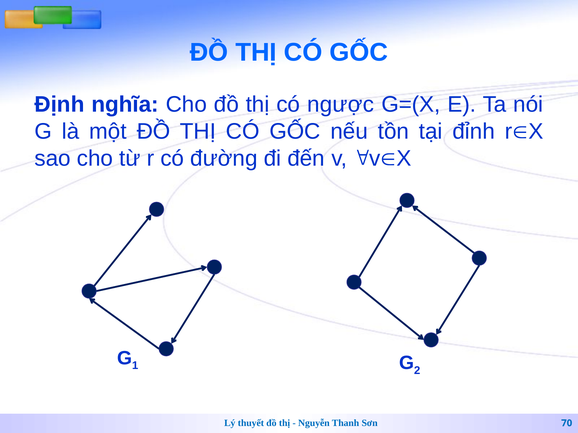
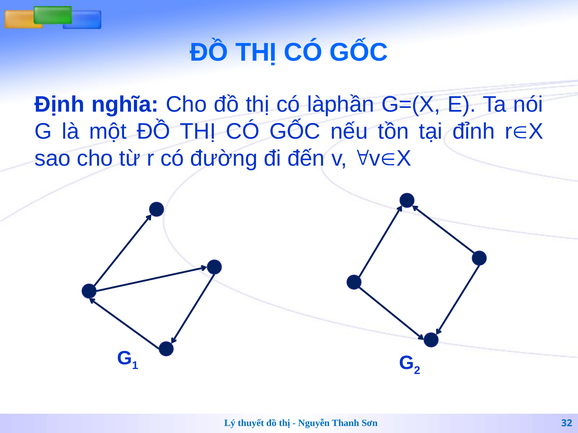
ngược: ngược -> làphần (341, 105)
70: 70 -> 32 (567, 424)
